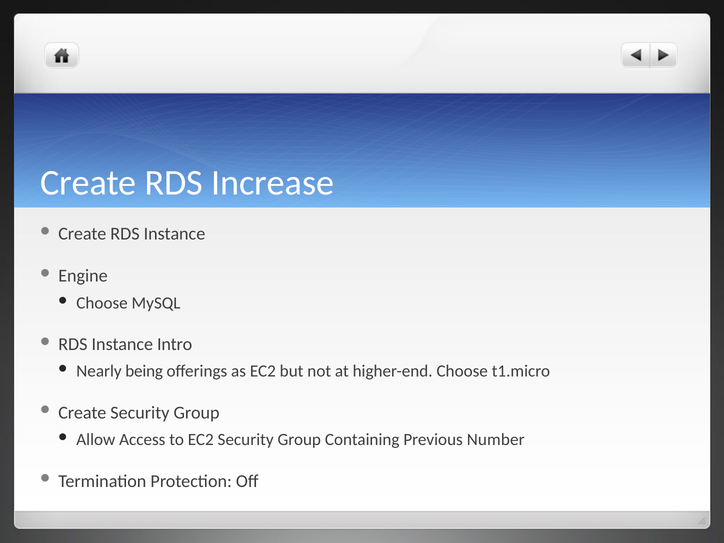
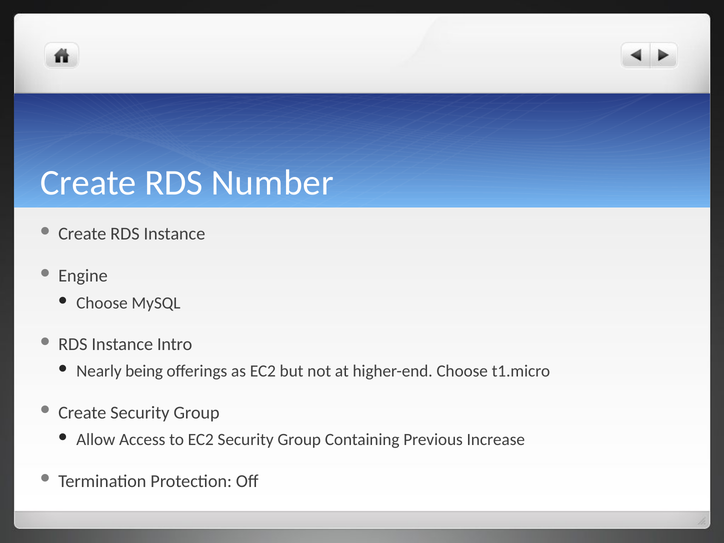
Increase: Increase -> Number (273, 183)
Number: Number -> Increase (496, 440)
